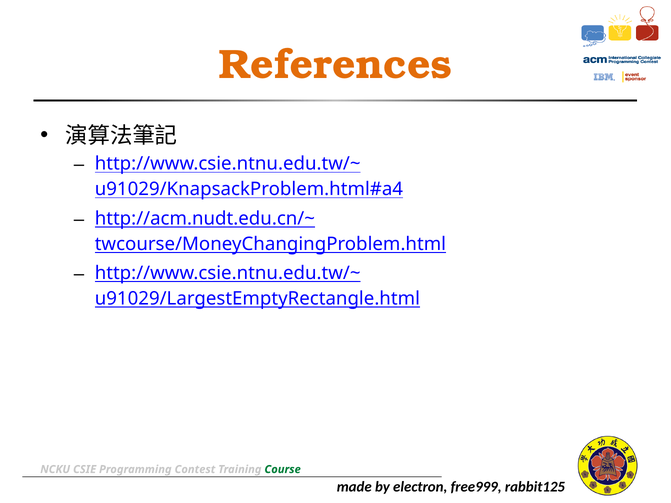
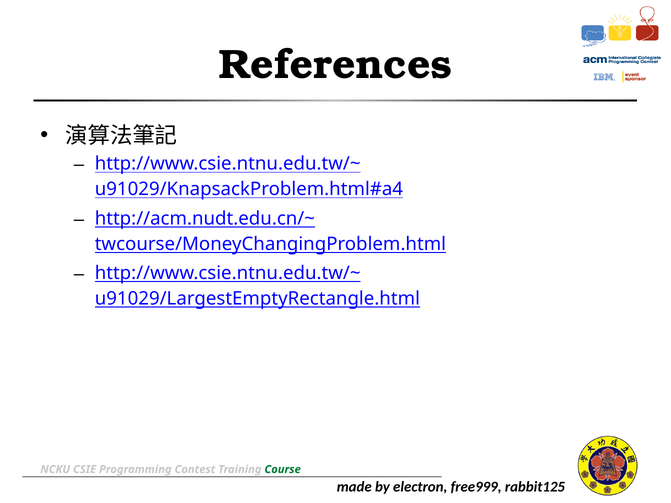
References colour: orange -> black (335, 65)
